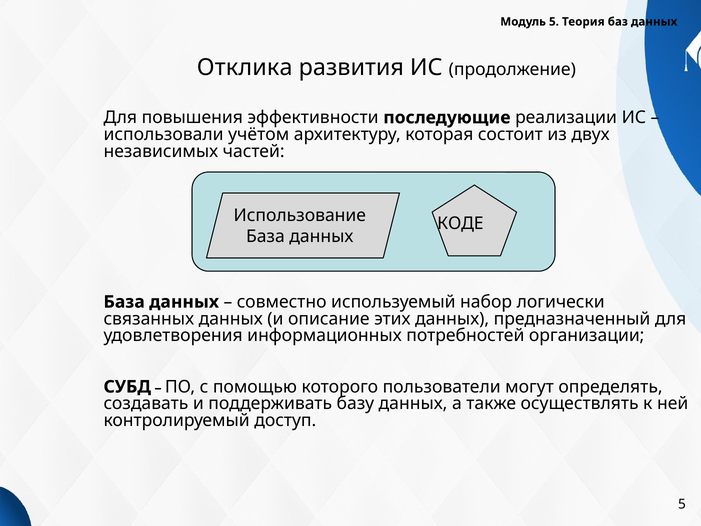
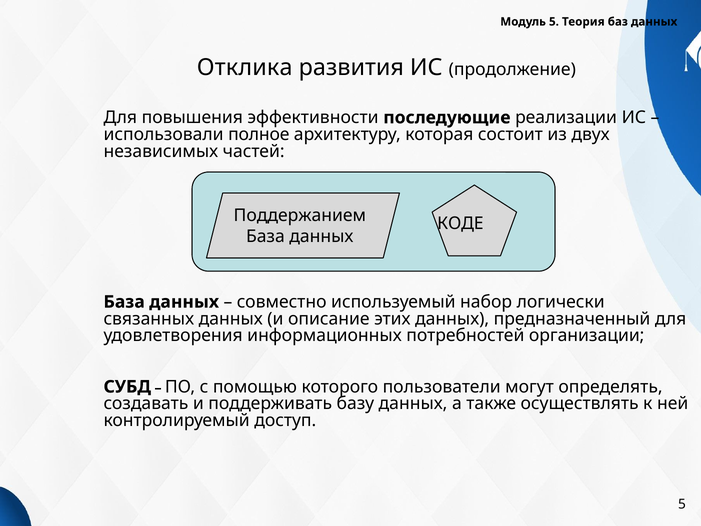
учётом: учётом -> полное (259, 134)
Использование: Использование -> Поддержанием (300, 215)
